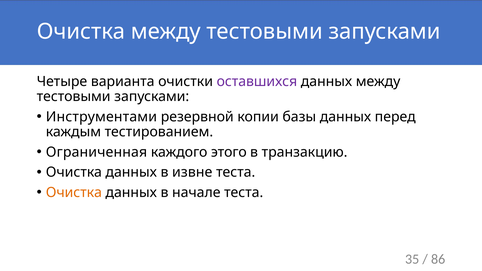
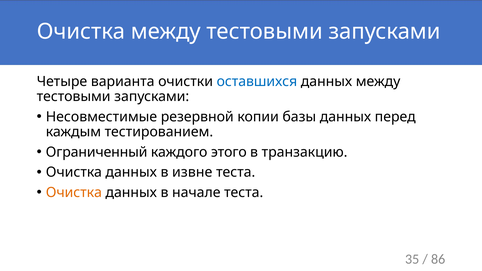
оставшихся colour: purple -> blue (257, 81)
Инструментами: Инструментами -> Несовместимые (101, 117)
Ограниченная: Ограниченная -> Ограниченный (97, 152)
